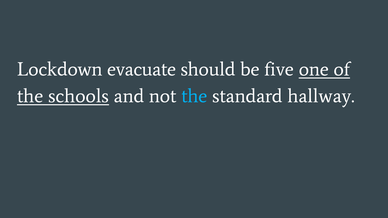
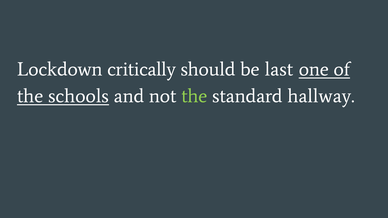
evacuate: evacuate -> critically (142, 69)
five: five -> last (279, 69)
the colour: light blue -> light green (194, 96)
